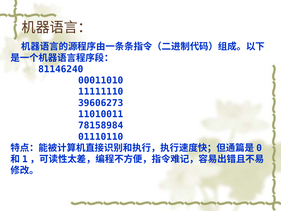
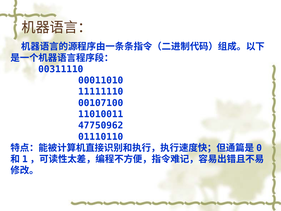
81146240: 81146240 -> 00311110 (61, 69)
39606273: 39606273 -> 00107100 (101, 103)
78158984: 78158984 -> 47750962 (101, 125)
